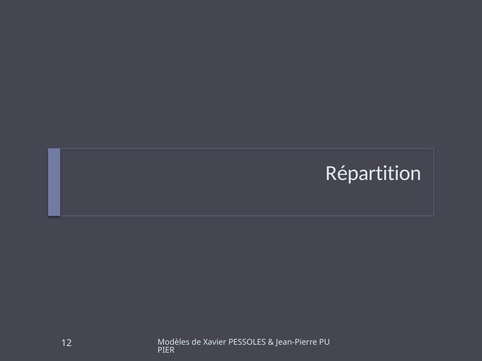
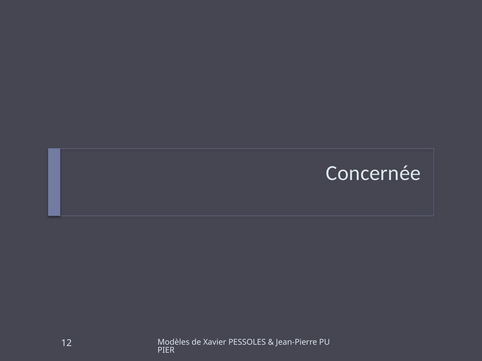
Répartition: Répartition -> Concernée (373, 173)
